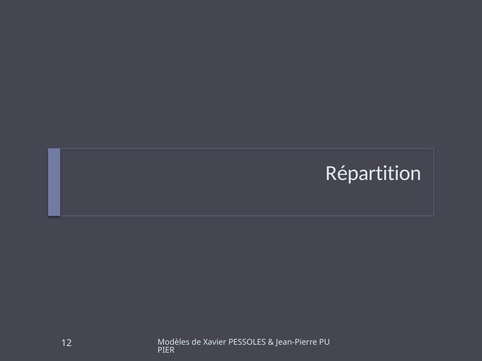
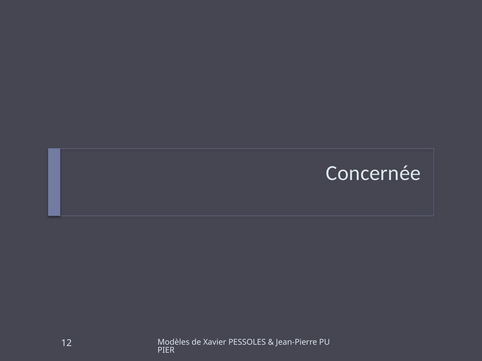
Répartition: Répartition -> Concernée (373, 173)
